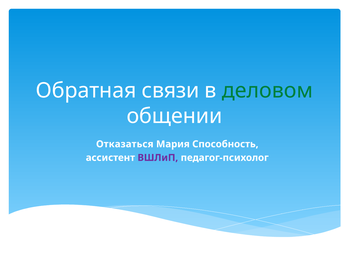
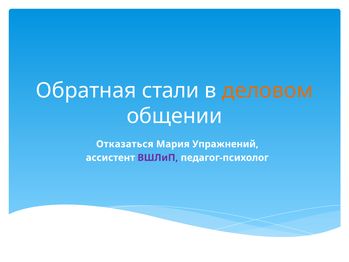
связи: связи -> стали (171, 90)
деловом colour: green -> orange (267, 90)
Способность: Способность -> Упражнений (225, 144)
